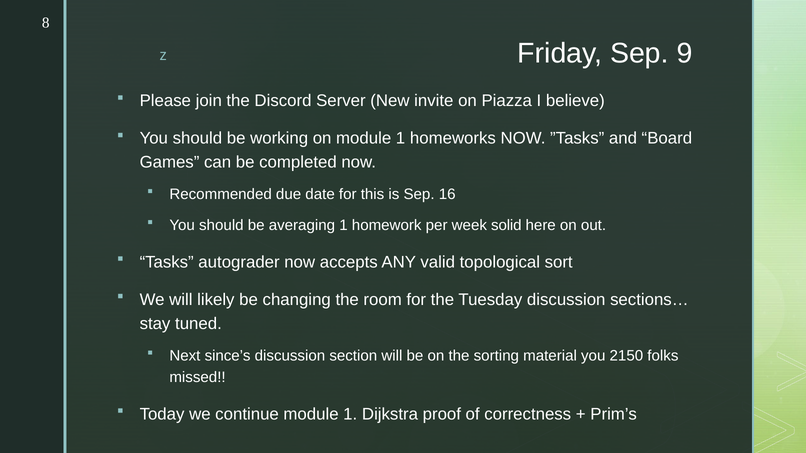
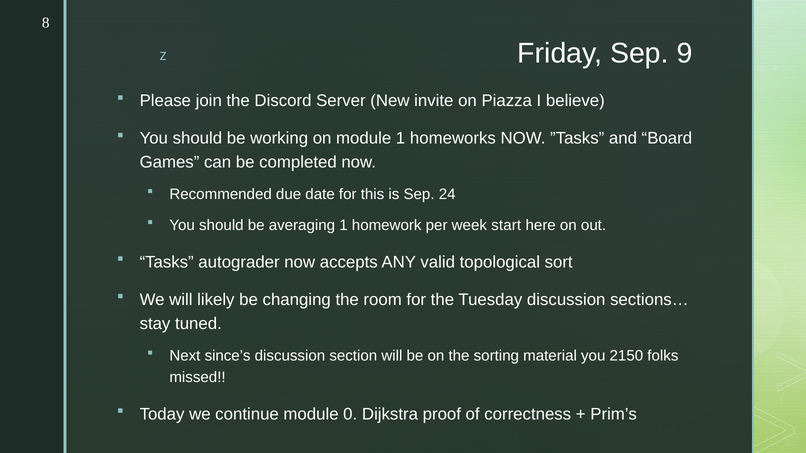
16: 16 -> 24 (447, 194)
solid: solid -> start (506, 225)
continue module 1: 1 -> 0 (350, 414)
